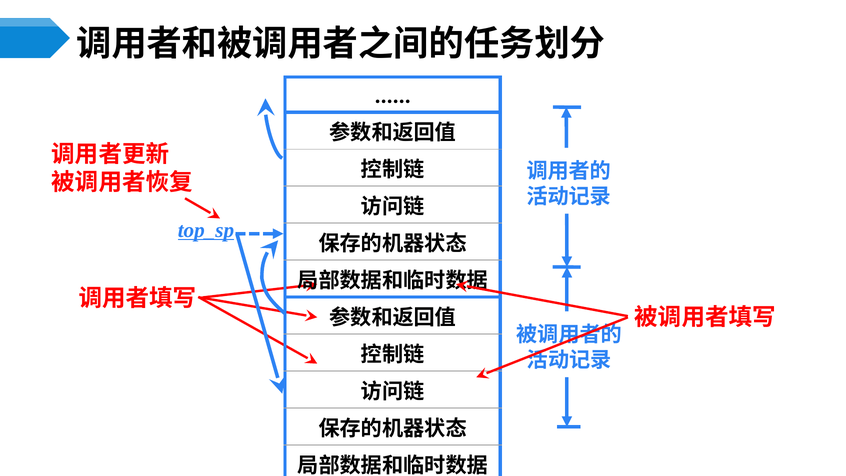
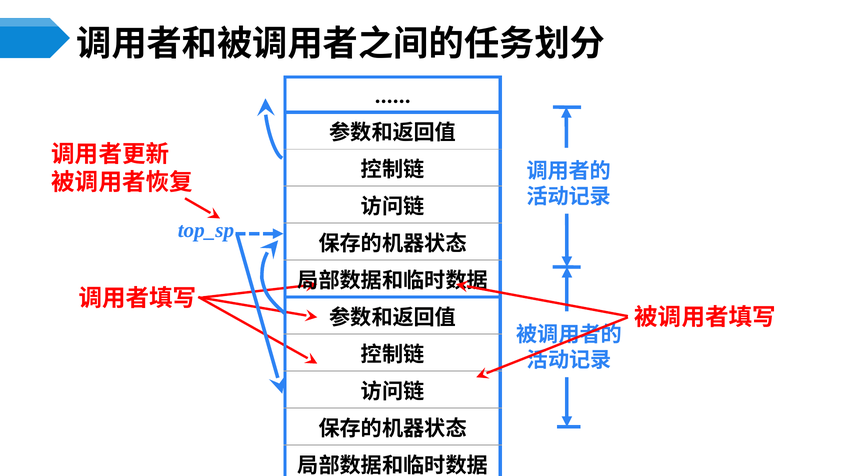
top_sp underline: present -> none (206, 230)
